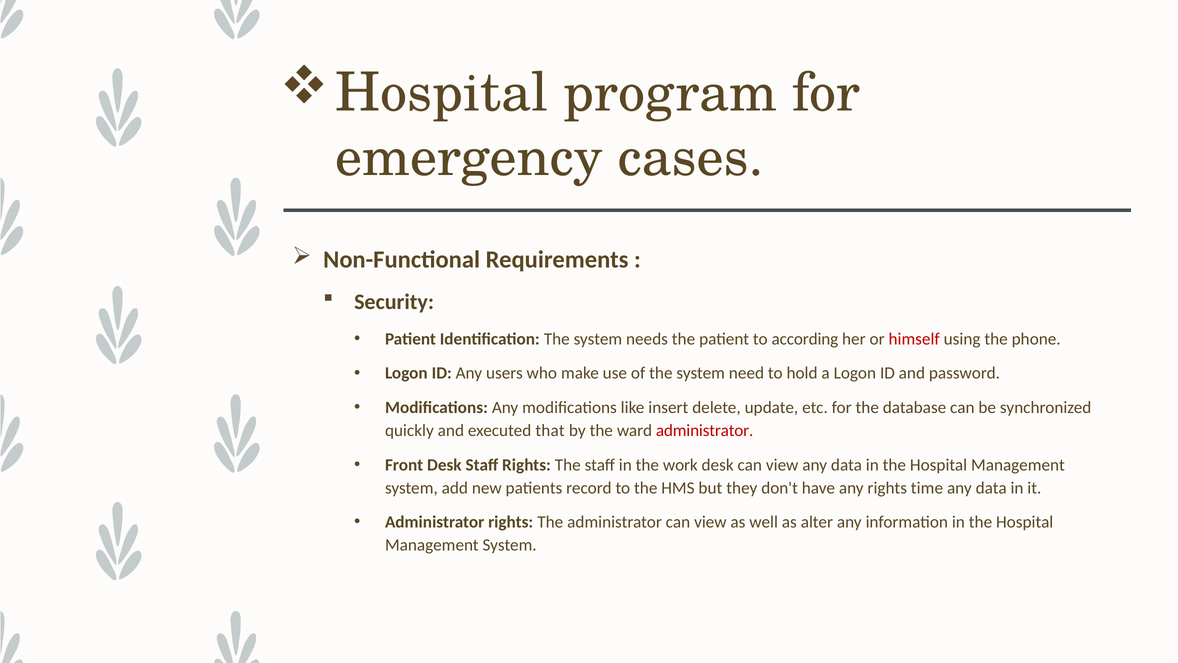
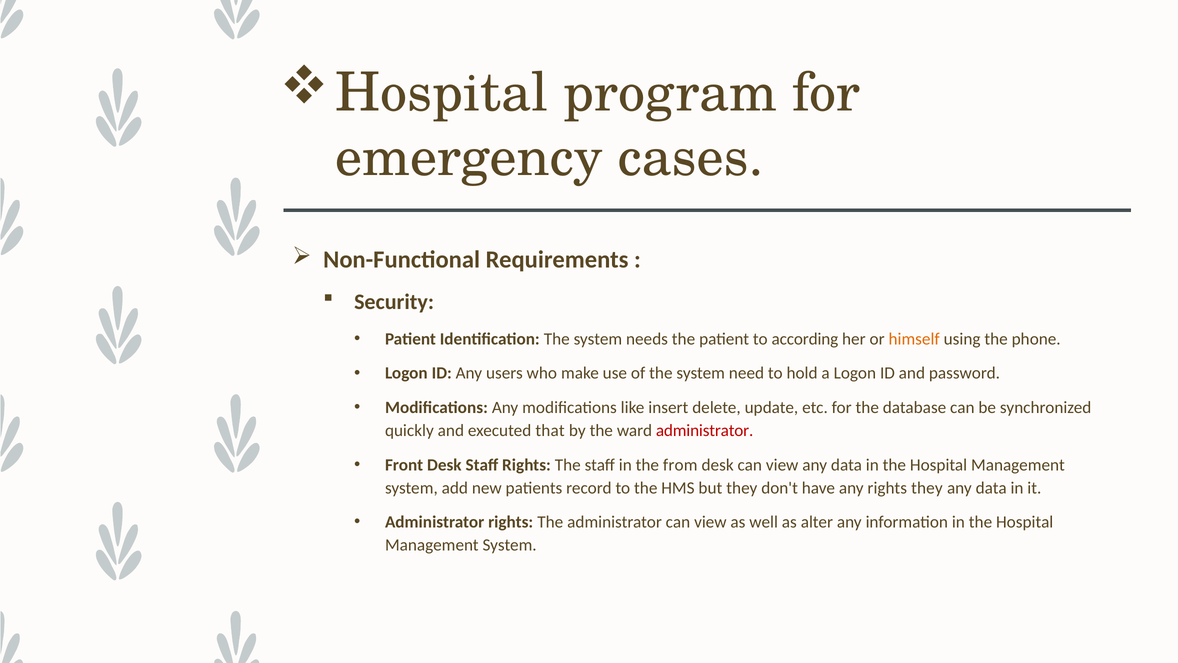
himself colour: red -> orange (914, 339)
work: work -> from (680, 465)
rights time: time -> they (927, 488)
